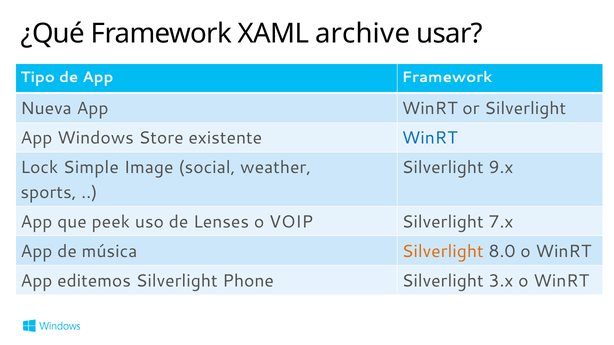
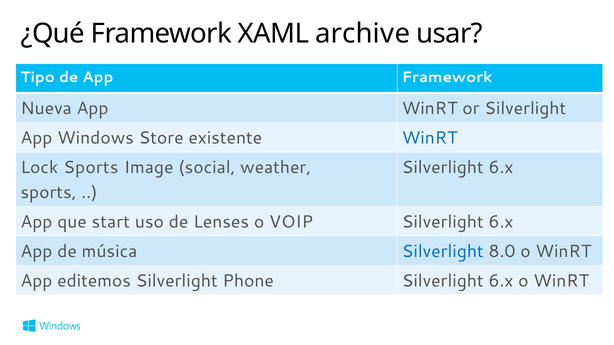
Lock Simple: Simple -> Sports (91, 168)
9.x: 9.x -> 6.x (501, 168)
peek: peek -> start (111, 222)
VOIP Silverlight 7.x: 7.x -> 6.x (501, 222)
Silverlight colour: orange -> blue (443, 252)
Phone Silverlight 3.x: 3.x -> 6.x (501, 281)
